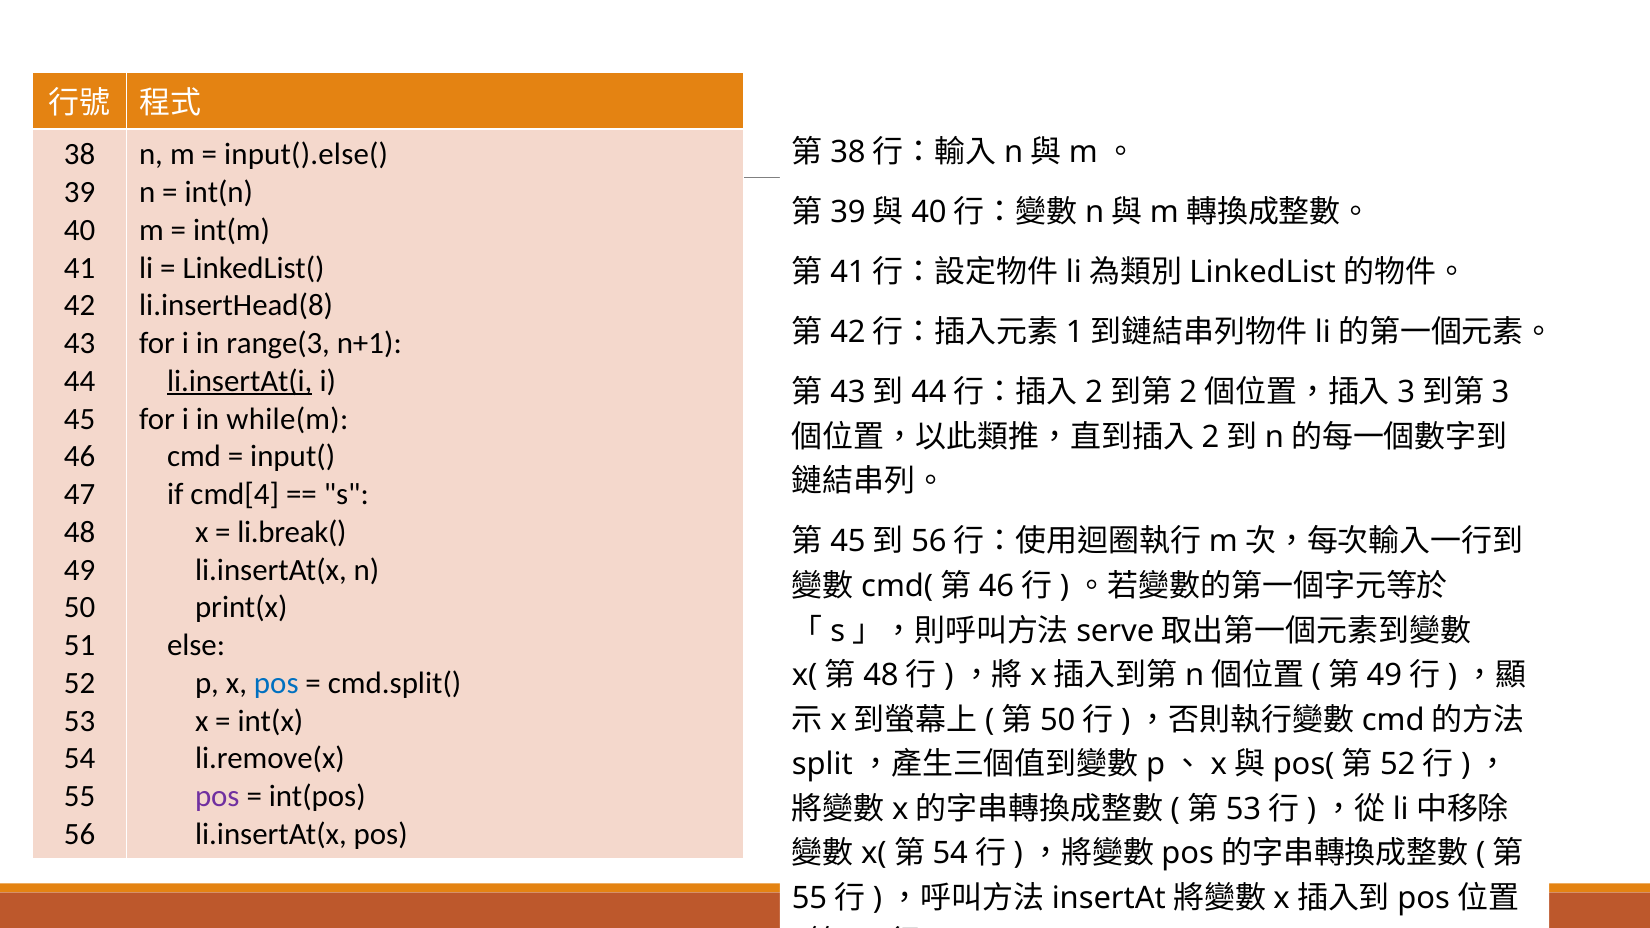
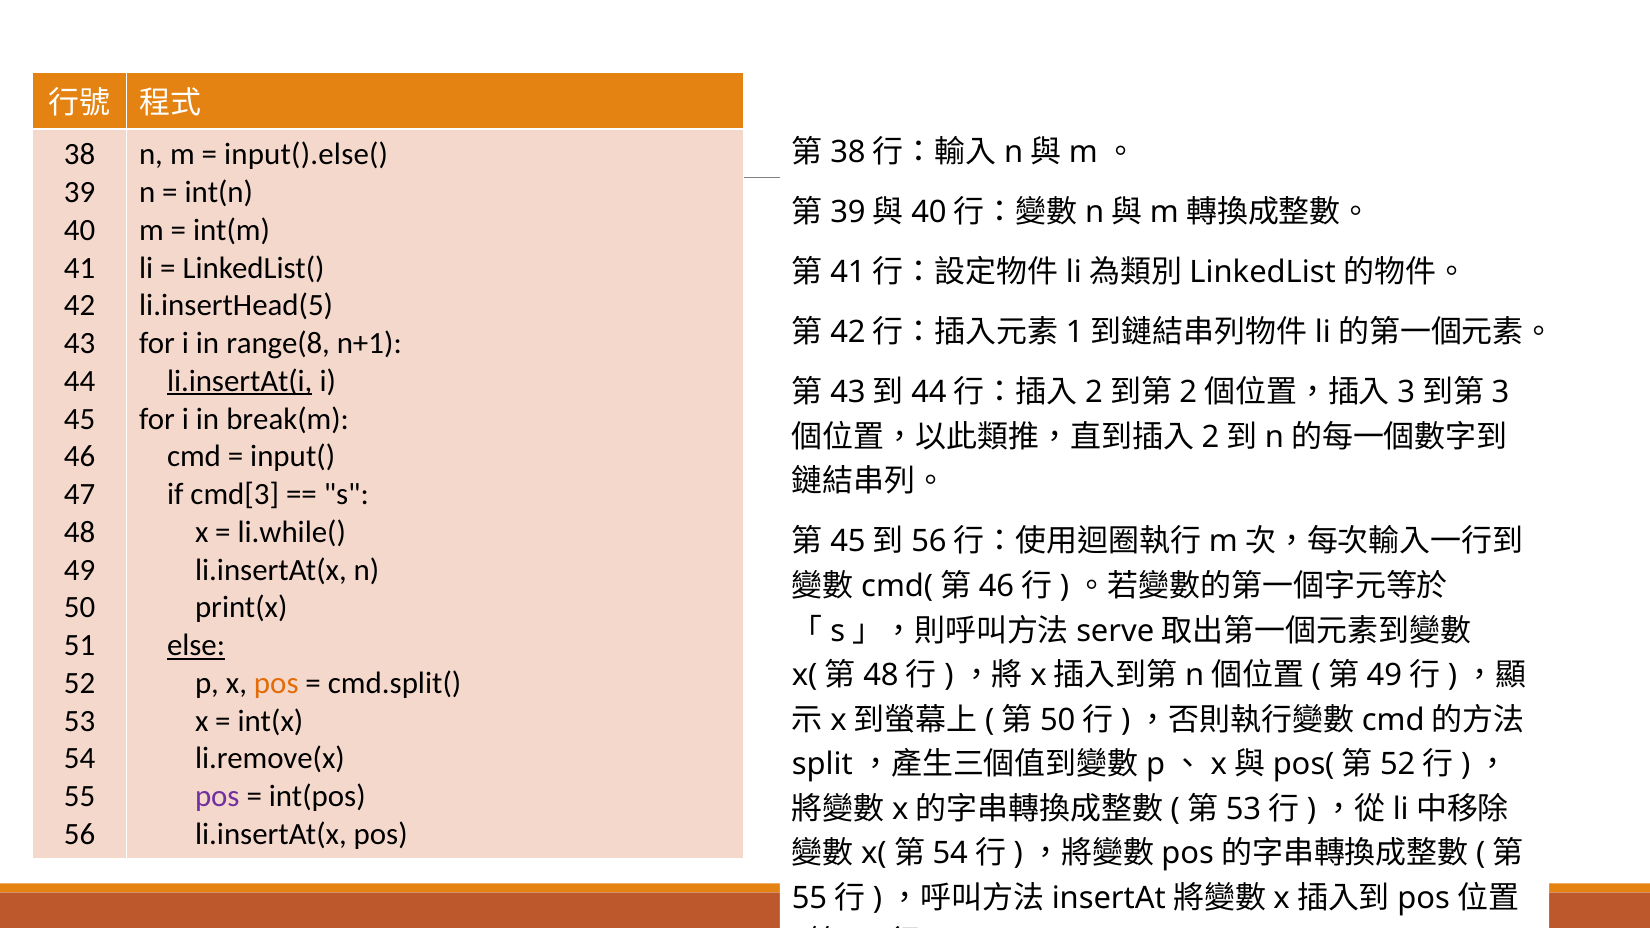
li.insertHead(8: li.insertHead(8 -> li.insertHead(5 (236, 306)
range(3: range(3 -> range(8 (278, 343)
while(m: while(m -> break(m (288, 419)
cmd[4: cmd[4 -> cmd[3 (235, 494)
li.break(: li.break( -> li.while( (292, 532)
else underline: none -> present (196, 645)
pos colour: blue -> orange (276, 683)
